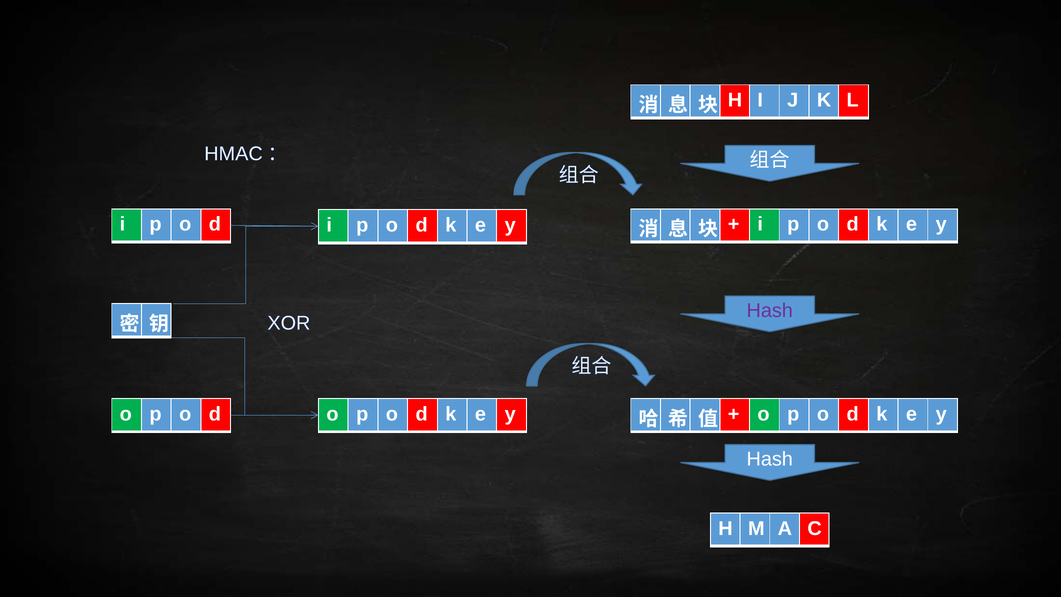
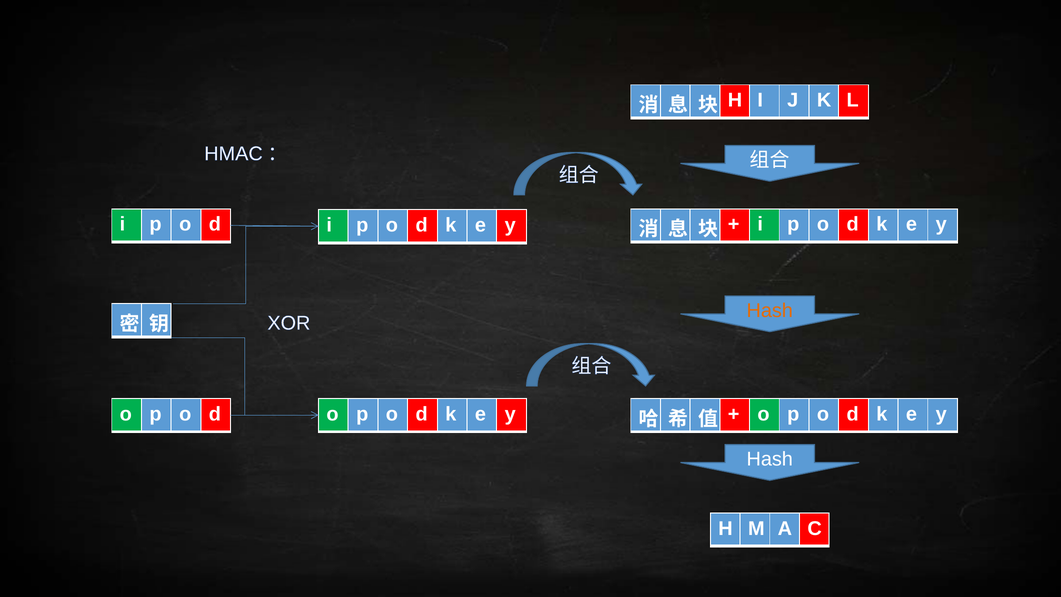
Hash colour: purple -> orange (770, 311)
